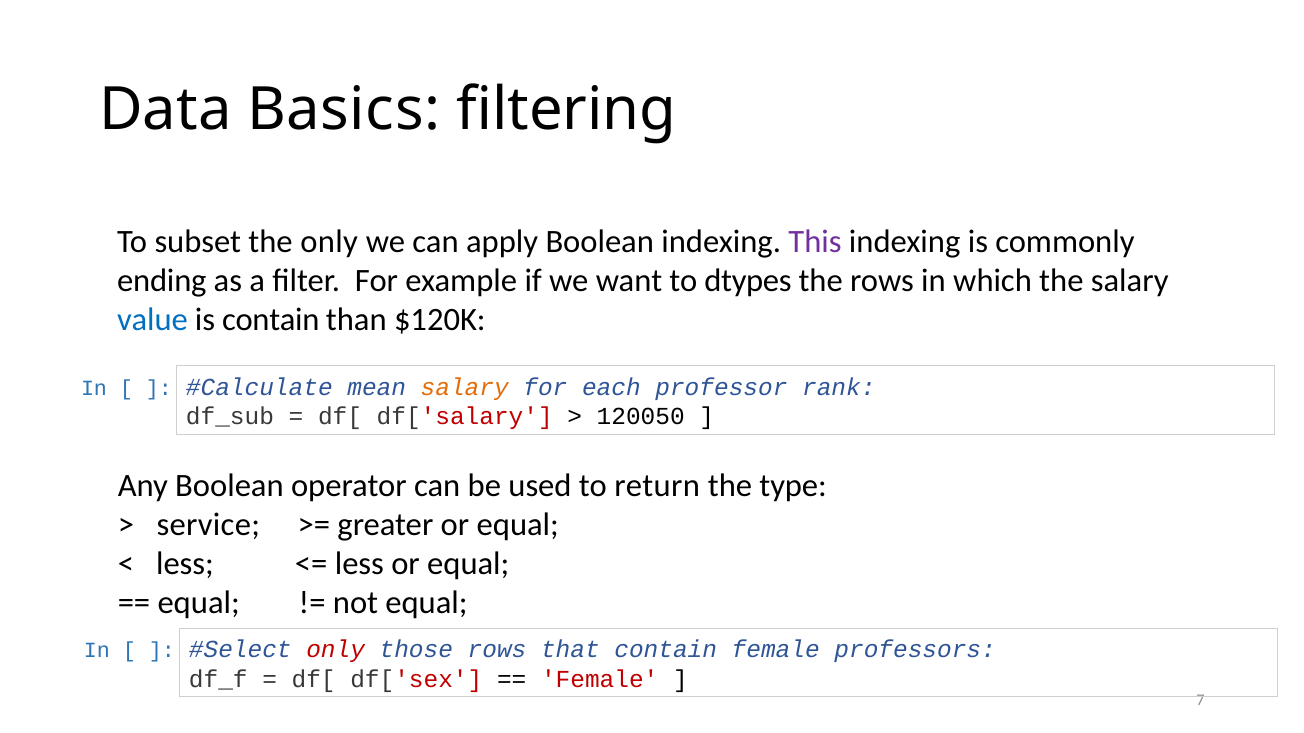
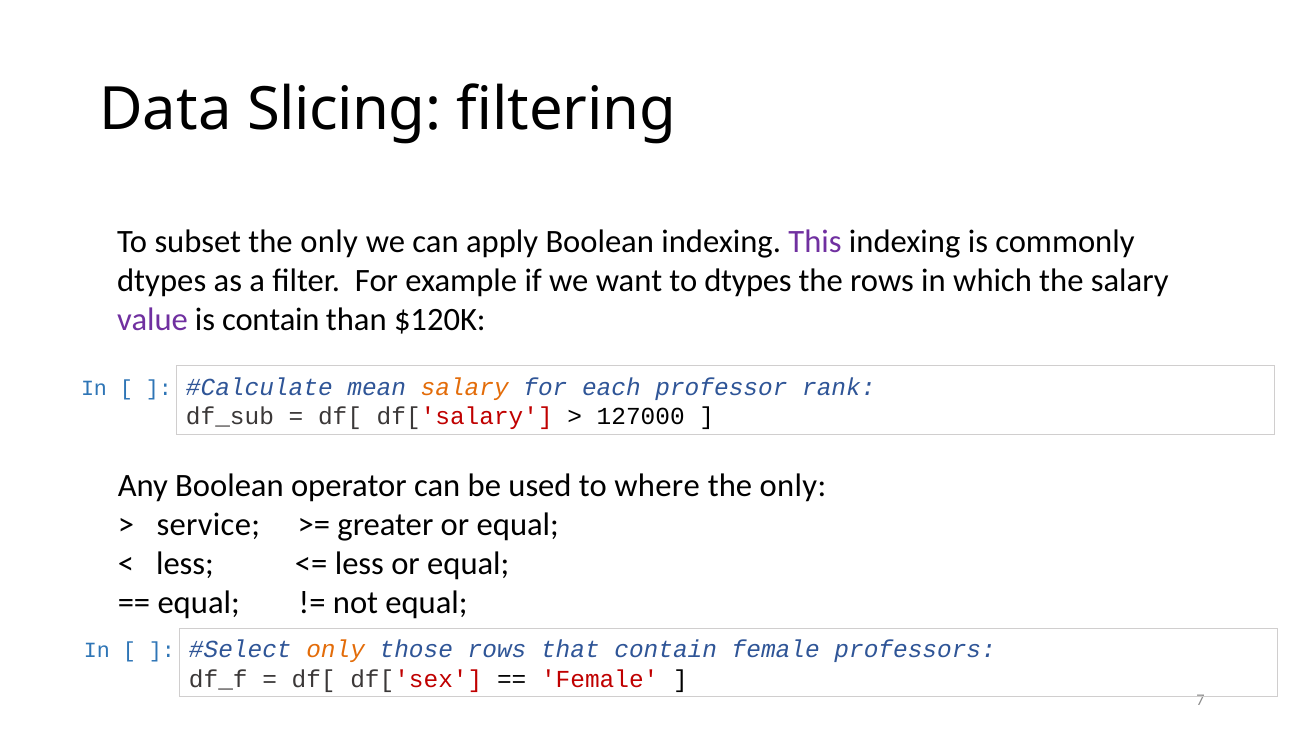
Basics: Basics -> Slicing (344, 110)
ending: ending -> dtypes (162, 281)
value colour: blue -> purple (152, 320)
120050: 120050 -> 127000 (641, 417)
return: return -> where (657, 486)
type: type -> only (793, 486)
only colour: red -> orange (336, 650)
